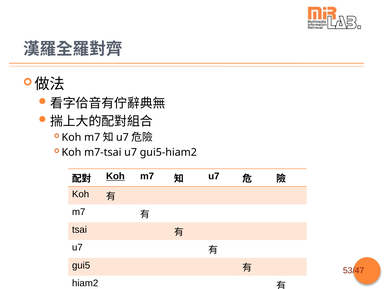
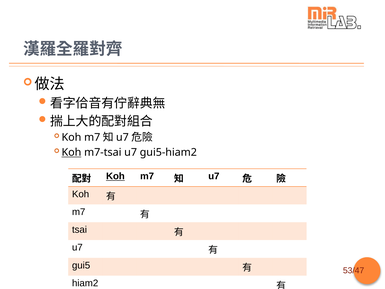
Koh underline: none -> present (71, 152)
